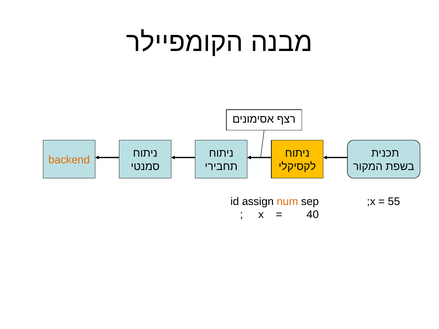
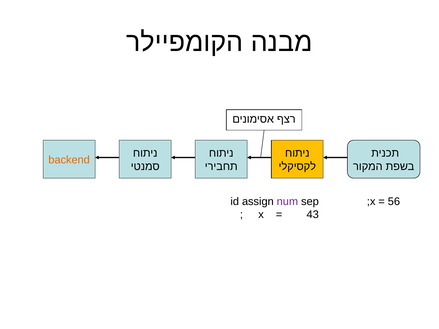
num colour: orange -> purple (287, 202)
55: 55 -> 56 (394, 202)
40: 40 -> 43 (313, 215)
